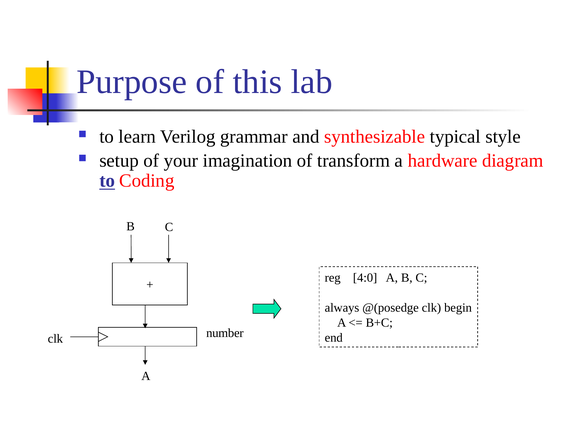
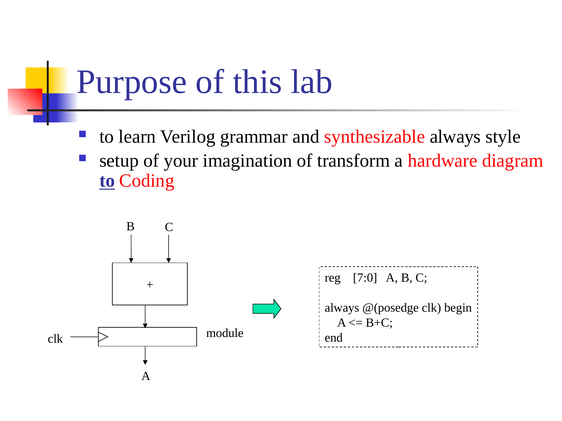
synthesizable typical: typical -> always (455, 137)
4:0: 4:0 -> 7:0 (365, 278)
number: number -> module (225, 333)
